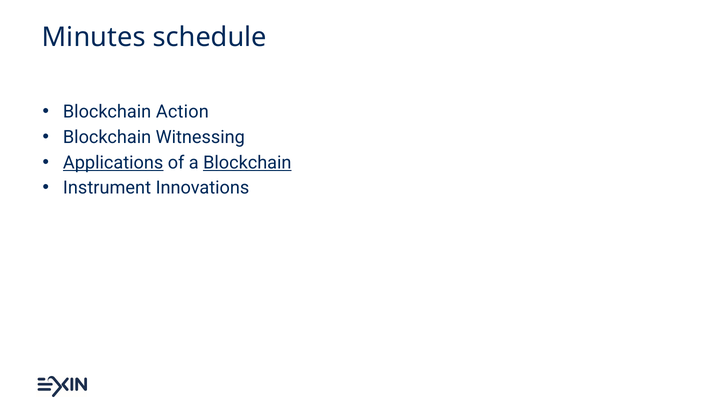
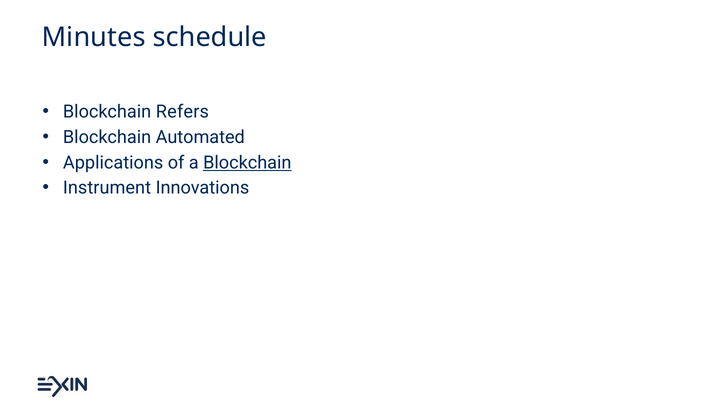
Action: Action -> Refers (182, 112)
Witnessing: Witnessing -> Automated (200, 137)
Applications underline: present -> none (113, 162)
